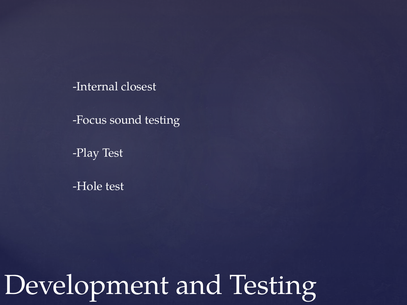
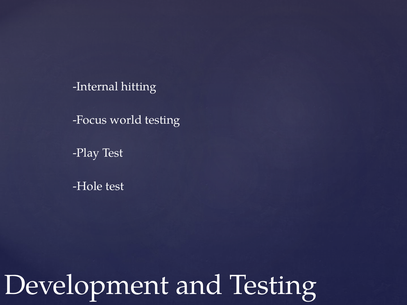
closest: closest -> hitting (139, 87)
sound: sound -> world (126, 120)
